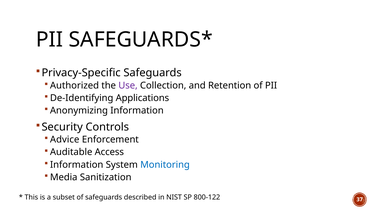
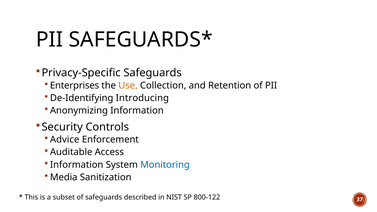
Authorized: Authorized -> Enterprises (75, 85)
Use colour: purple -> orange (128, 85)
Applications: Applications -> Introducing (142, 98)
